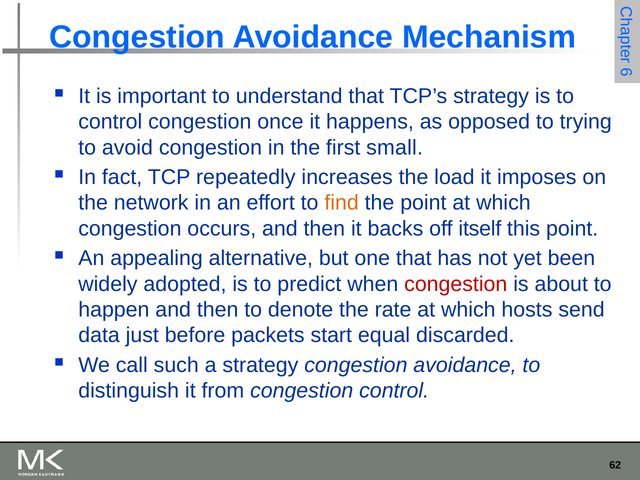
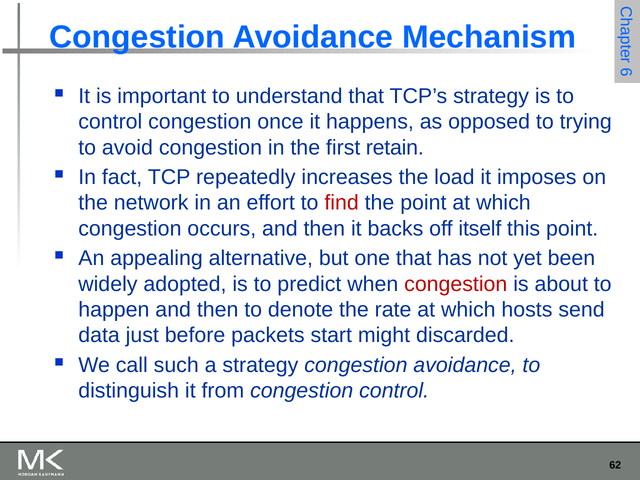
small: small -> retain (395, 147)
find colour: orange -> red (342, 203)
equal: equal -> might (384, 335)
